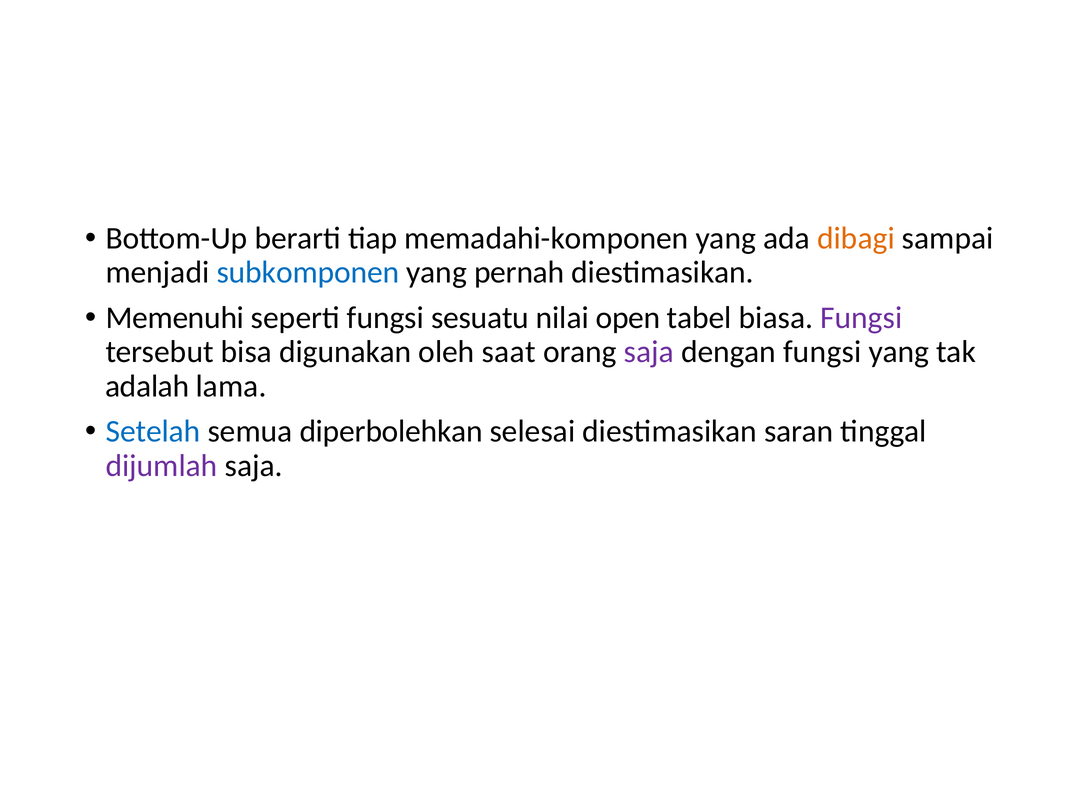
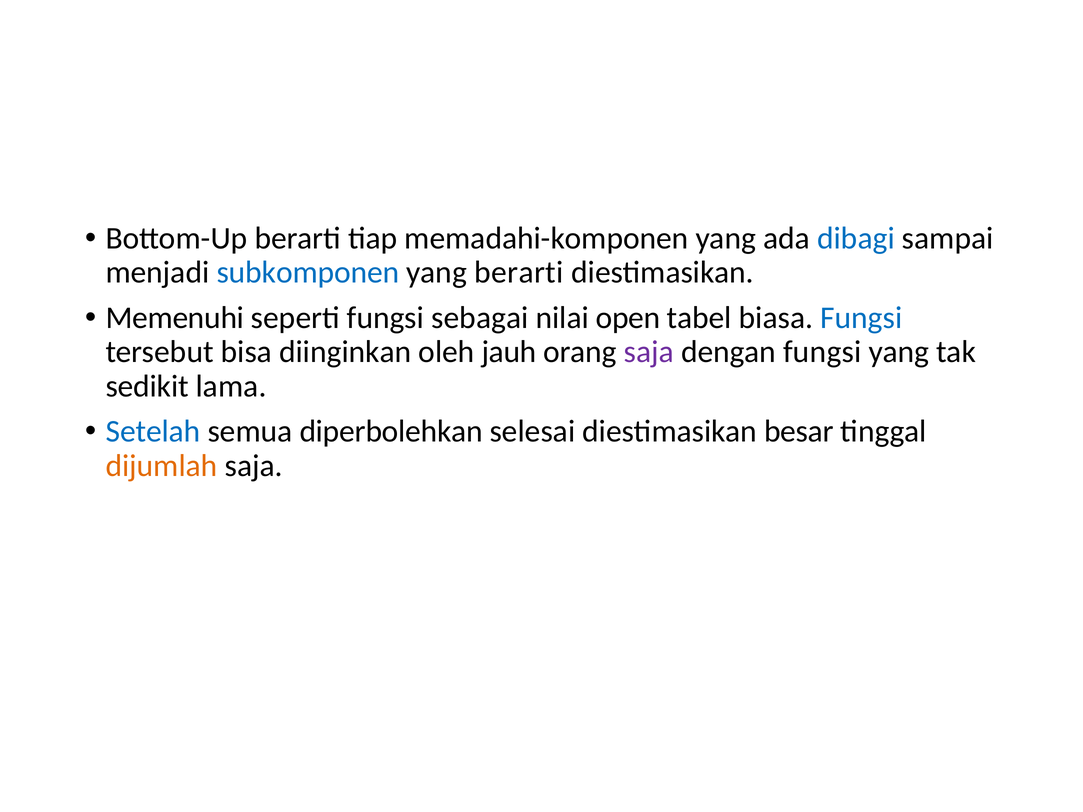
dibagi colour: orange -> blue (856, 238)
yang pernah: pernah -> berarti (519, 273)
sesuatu: sesuatu -> sebagai (480, 318)
Fungsi colour: purple -> blue (861, 318)
digunakan: digunakan -> diinginkan (345, 352)
saat: saat -> jauh (509, 352)
adalah: adalah -> sedikit (147, 386)
saran: saran -> besar (799, 432)
dijumlah colour: purple -> orange (162, 466)
